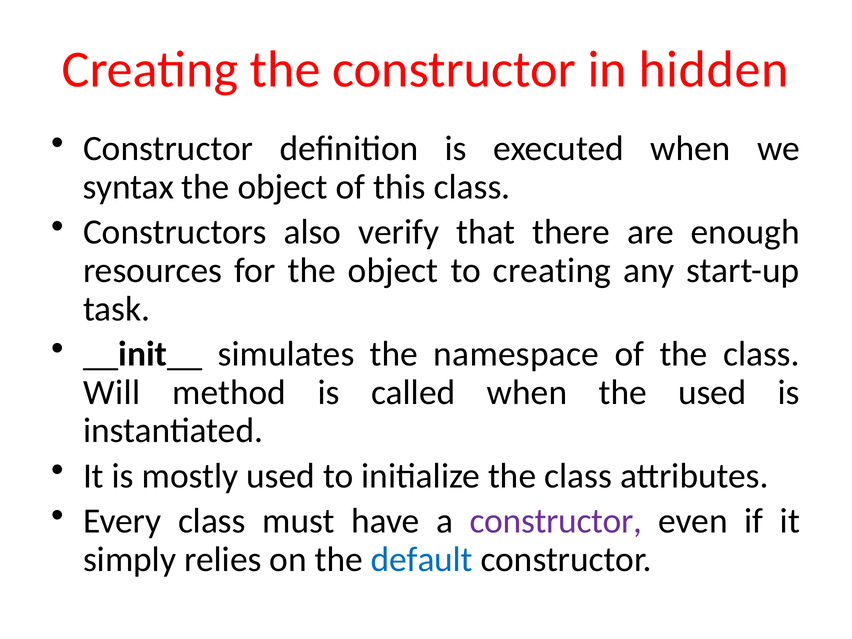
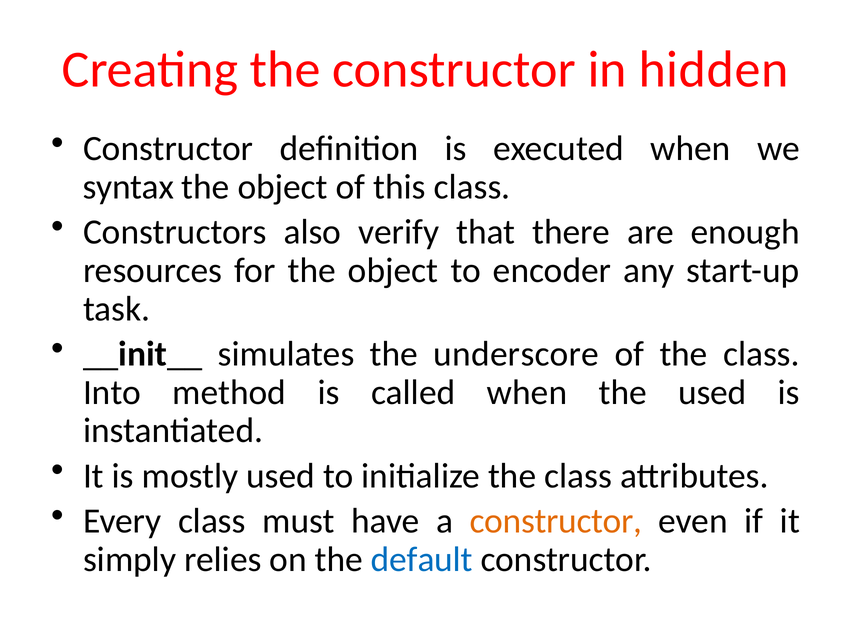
to creating: creating -> encoder (552, 271)
namespace: namespace -> underscore (516, 354)
Will: Will -> Into (112, 392)
constructor colour: purple -> orange (556, 521)
